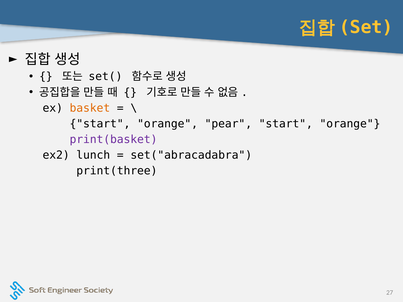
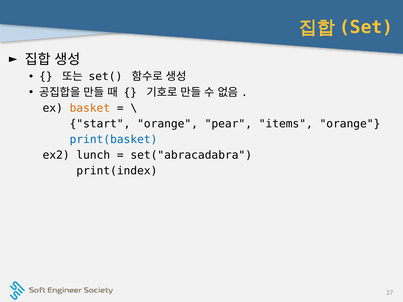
pear start: start -> items (286, 124)
print(basket colour: purple -> blue (114, 140)
print(three: print(three -> print(index (117, 171)
